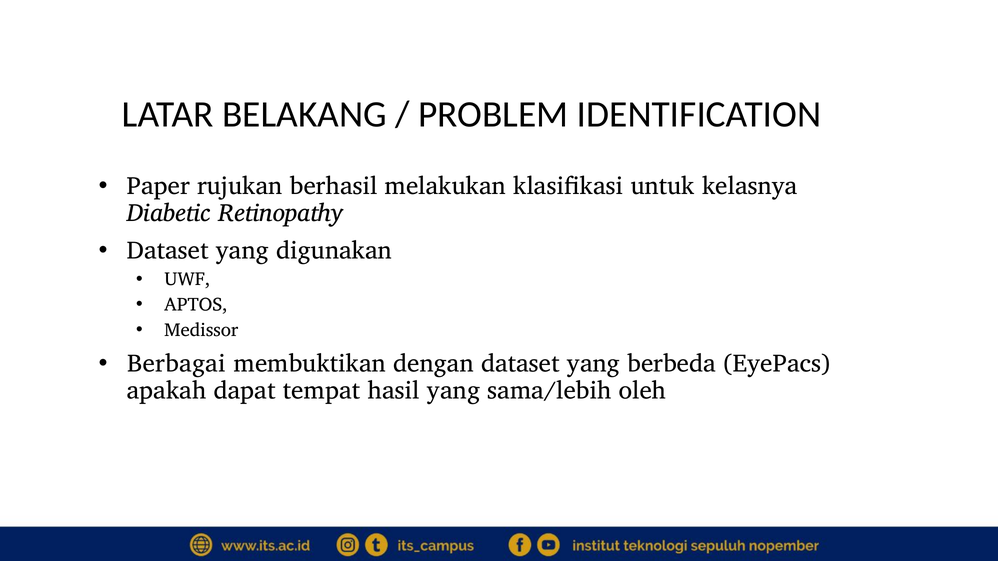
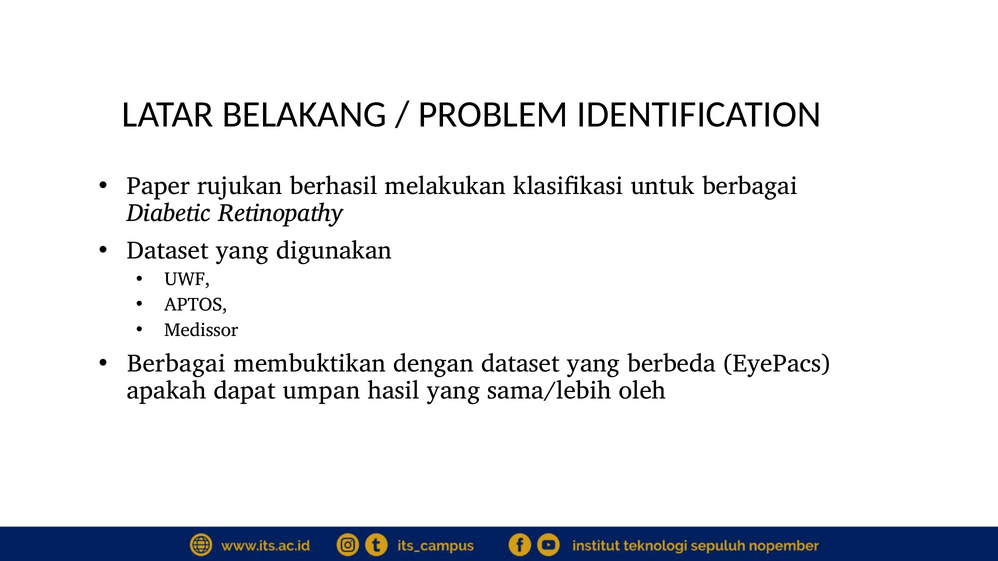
untuk kelasnya: kelasnya -> berbagai (750, 186)
tempat: tempat -> umpan (322, 391)
